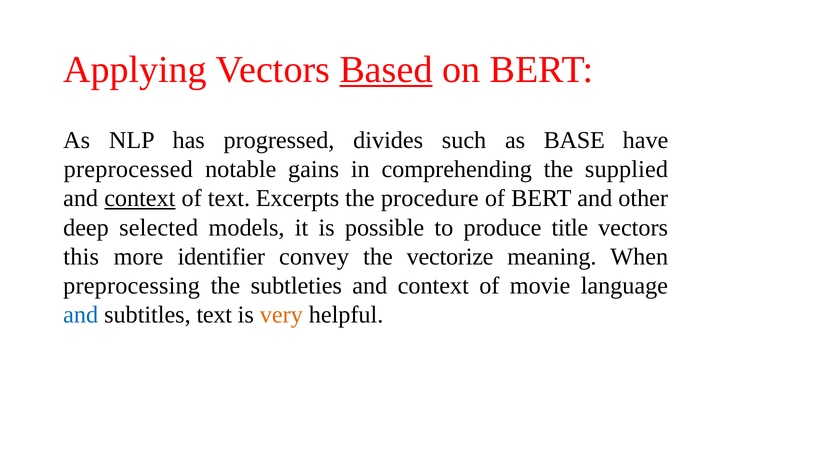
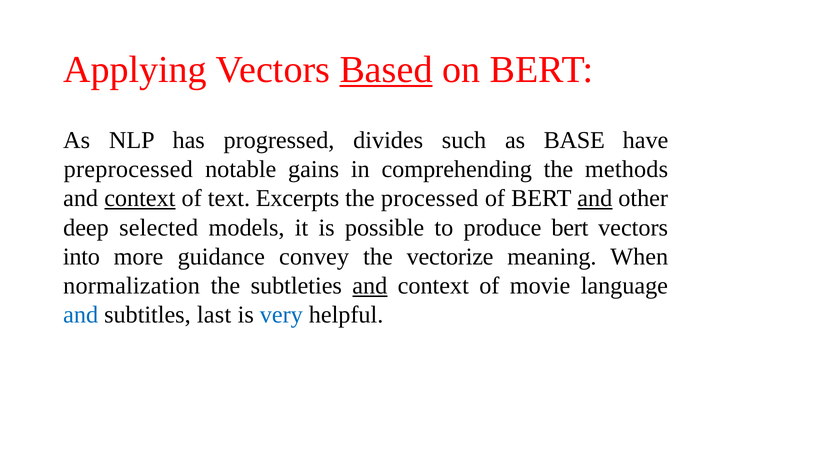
supplied: supplied -> methods (627, 170)
procedure: procedure -> processed (430, 199)
and underline: none -> present (595, 199)
produce title: title -> bert (570, 228)
this: this -> into (81, 257)
identifier: identifier -> guidance (221, 257)
preprocessing: preprocessing -> normalization (132, 286)
and underline: none -> present (370, 286)
subtitles text: text -> last (214, 315)
very colour: orange -> blue (281, 315)
